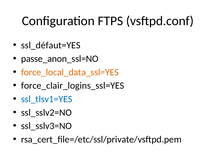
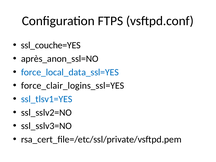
ssl_défaut=YES: ssl_défaut=YES -> ssl_couche=YES (51, 45)
passe_anon_ssl=NO: passe_anon_ssl=NO -> après_anon_ssl=NO (60, 59)
force_local_data_ssl=YES colour: orange -> blue (70, 72)
